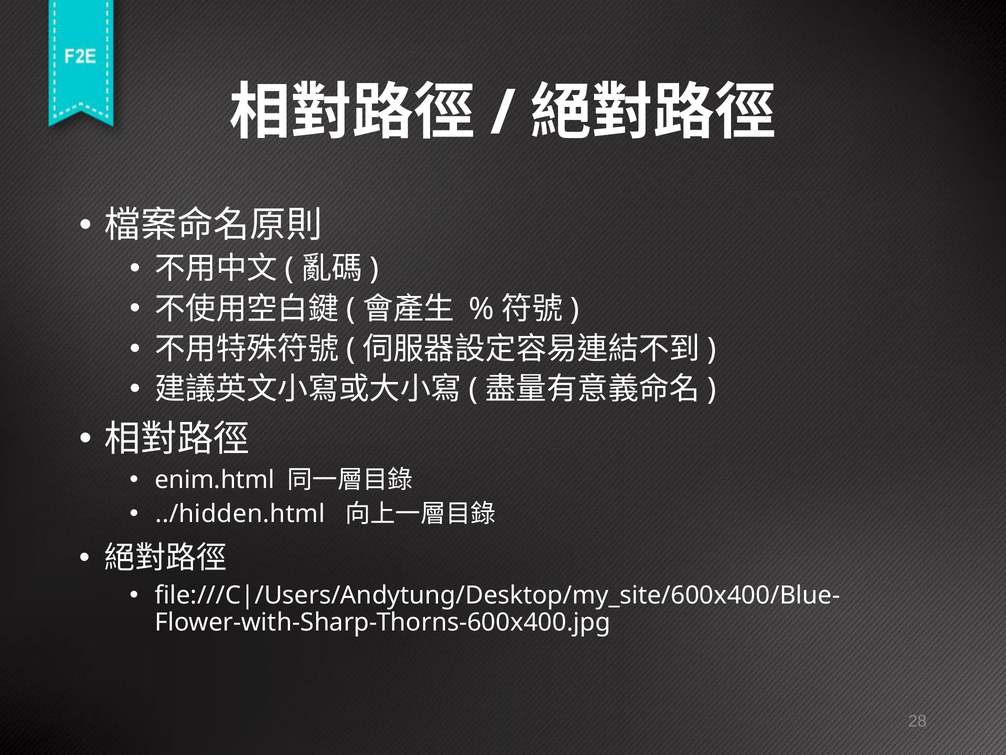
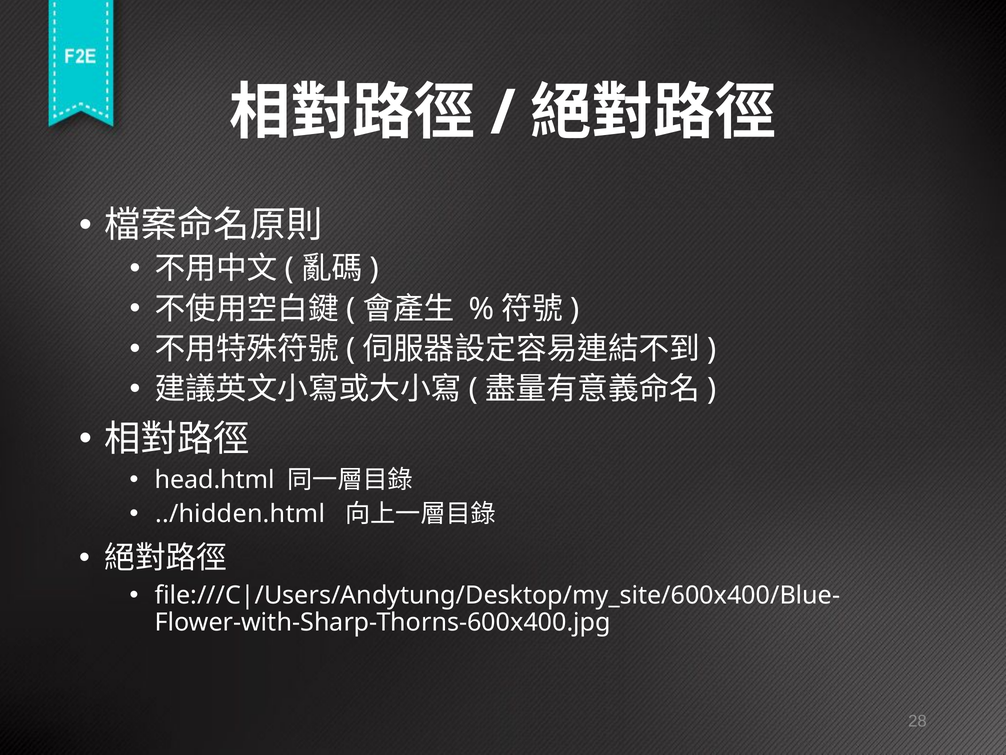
enim.html: enim.html -> head.html (215, 479)
